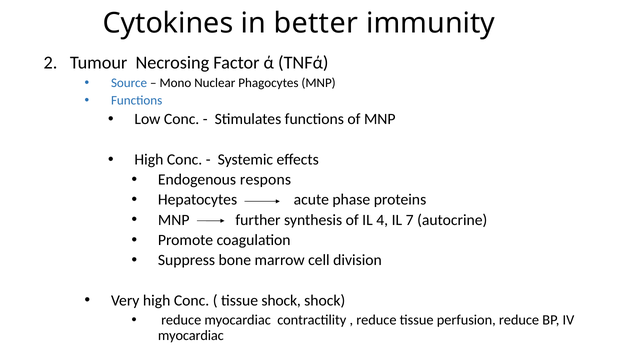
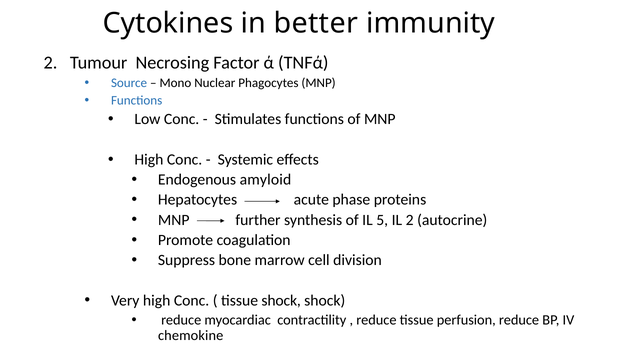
respons: respons -> amyloid (265, 180)
4: 4 -> 5 (382, 220)
IL 7: 7 -> 2 (410, 220)
myocardiac: myocardiac -> chemokine (191, 335)
